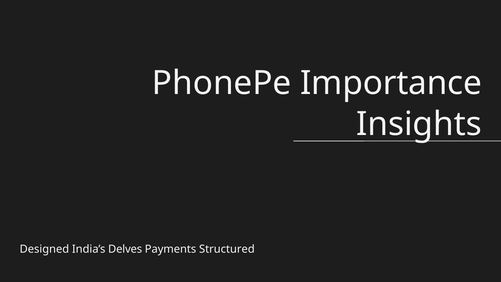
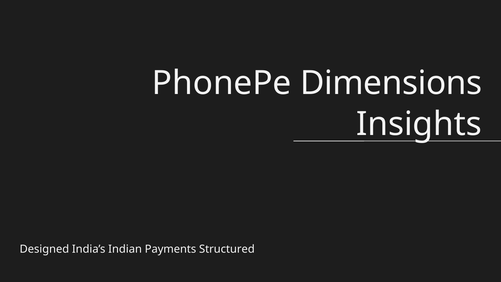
Importance: Importance -> Dimensions (391, 83)
Delves: Delves -> Indian (125, 249)
